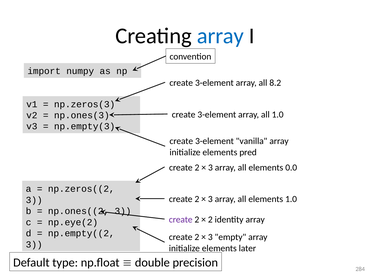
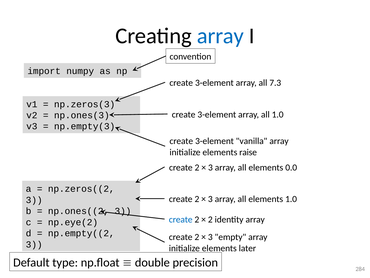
8.2: 8.2 -> 7.3 (275, 83)
pred: pred -> raise (248, 152)
create colour: purple -> blue (181, 219)
